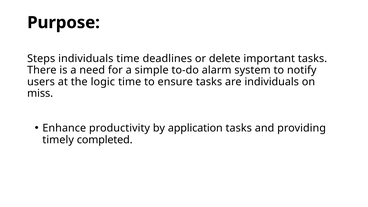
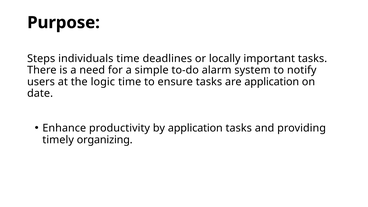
delete: delete -> locally (225, 59)
are individuals: individuals -> application (272, 82)
miss: miss -> date (40, 93)
completed: completed -> organizing (105, 140)
